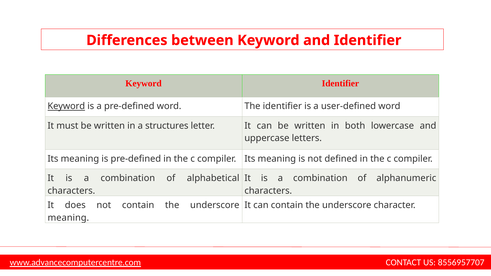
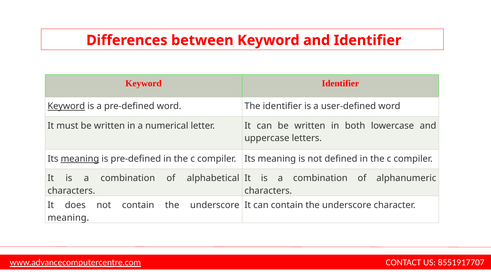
structures: structures -> numerical (167, 126)
meaning underline: none -> present (80, 159)
8556957707: 8556957707 -> 8551917707 (461, 263)
